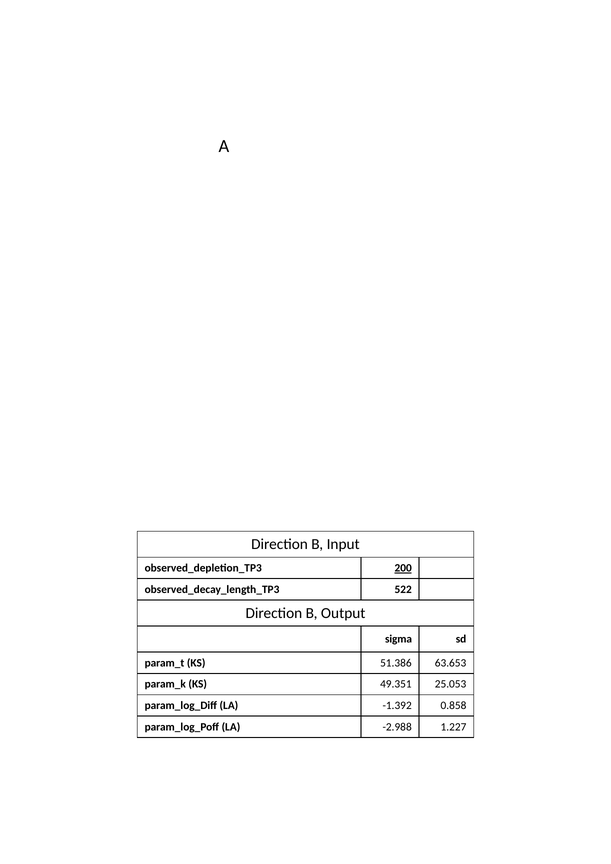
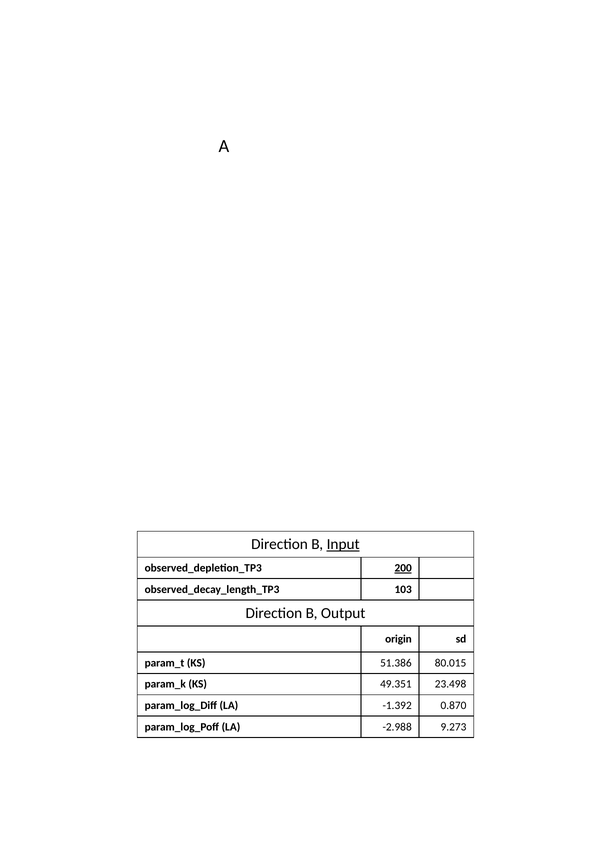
Input underline: none -> present (343, 545)
522: 522 -> 103 (403, 590)
sigma: sigma -> origin (399, 639)
63.653: 63.653 -> 80.015 (451, 663)
25.053: 25.053 -> 23.498 (451, 684)
0.858: 0.858 -> 0.870 (453, 706)
1.227: 1.227 -> 9.273 (453, 727)
